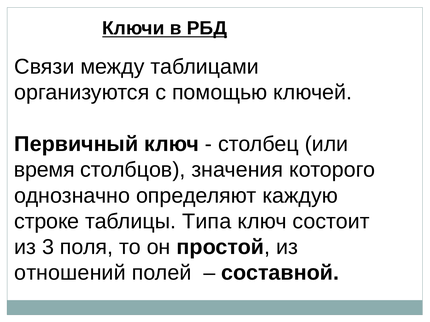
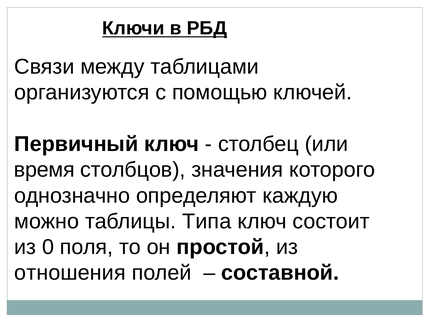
строке: строке -> можно (47, 222)
3: 3 -> 0 (48, 248)
отношений: отношений -> отношения (70, 273)
